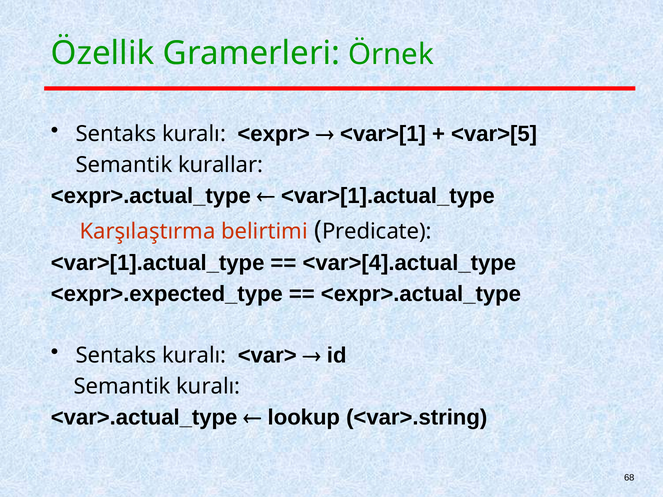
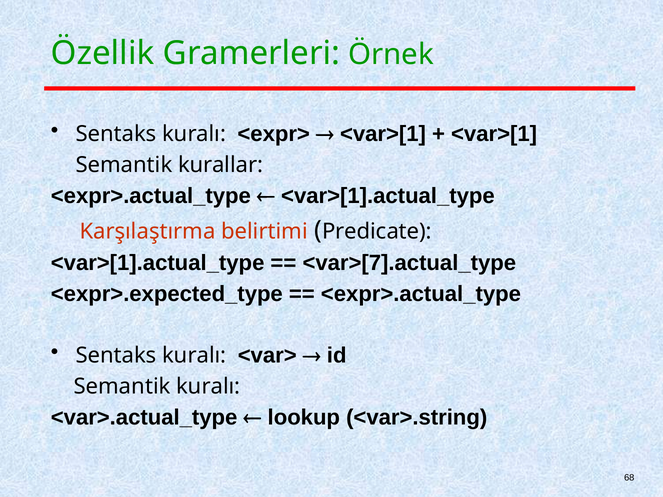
<var>[5: <var>[5 -> <var>[1 (494, 134)
<var>[4].actual_type: <var>[4].actual_type -> <var>[7].actual_type (409, 263)
